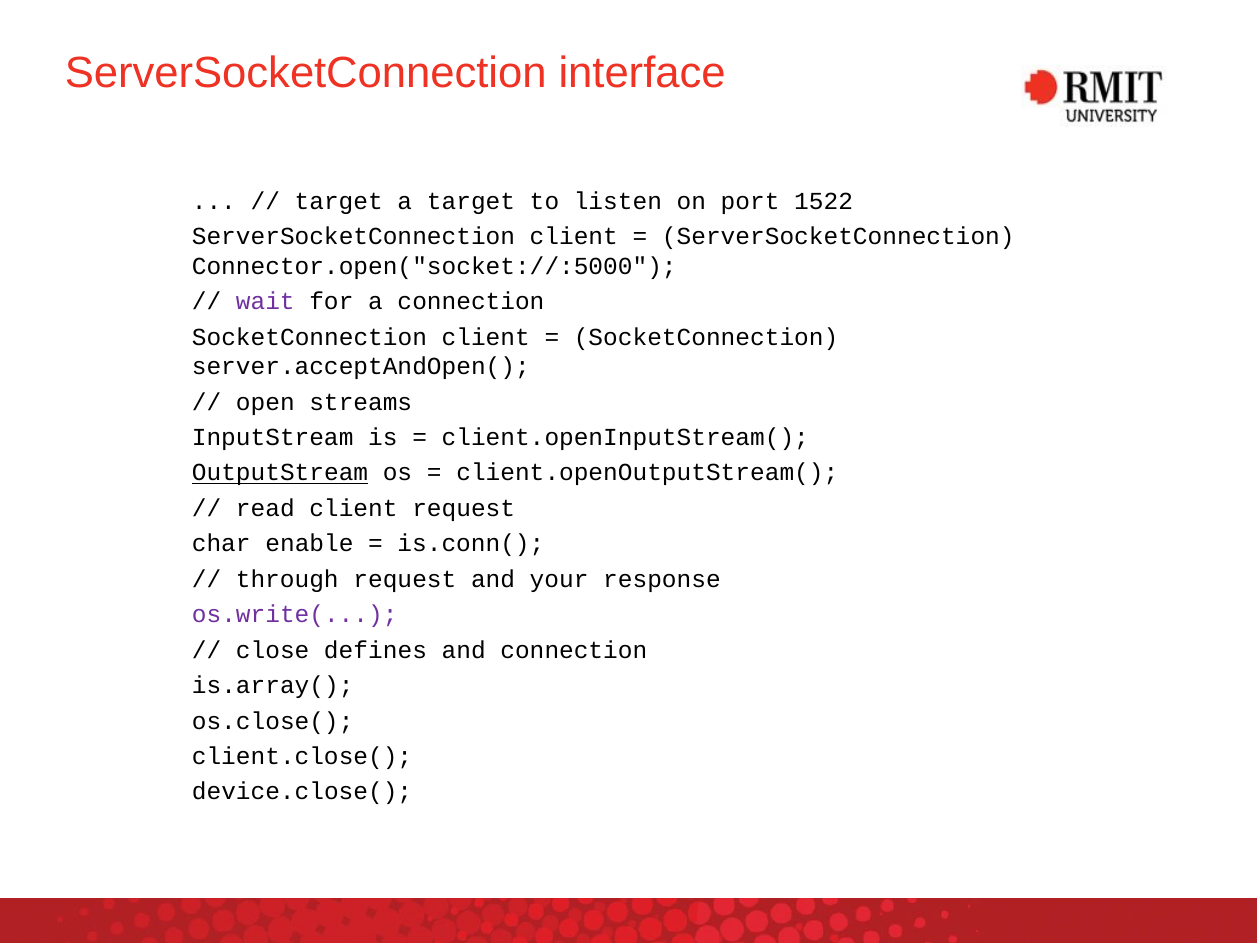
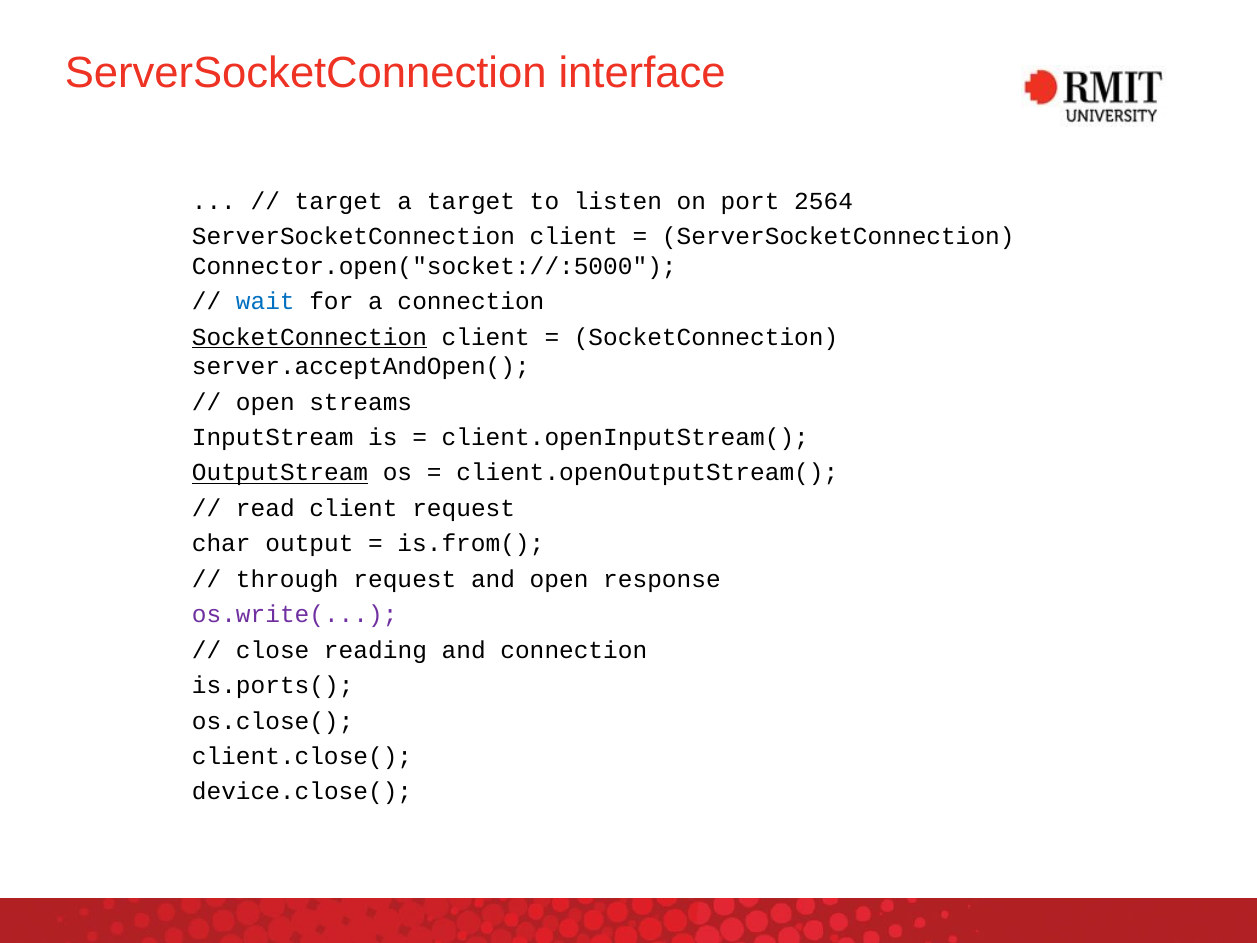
1522: 1522 -> 2564 (824, 201)
wait colour: purple -> blue (265, 302)
SocketConnection underline: none -> present (309, 337)
enable: enable -> output (309, 544)
is.conn(: is.conn( -> is.from( (471, 544)
and your: your -> open (559, 579)
defines: defines -> reading (375, 650)
is.array(: is.array( -> is.ports( (273, 685)
